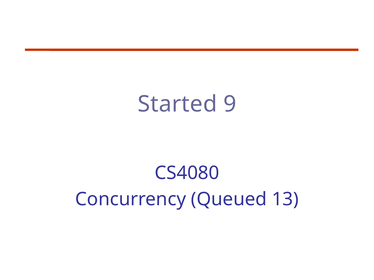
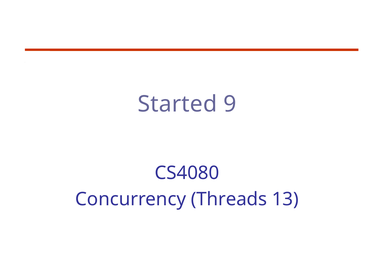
Queued: Queued -> Threads (229, 200)
